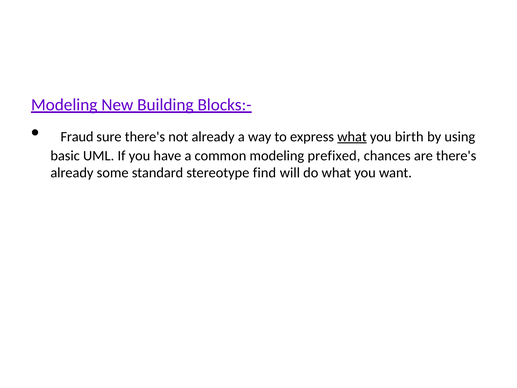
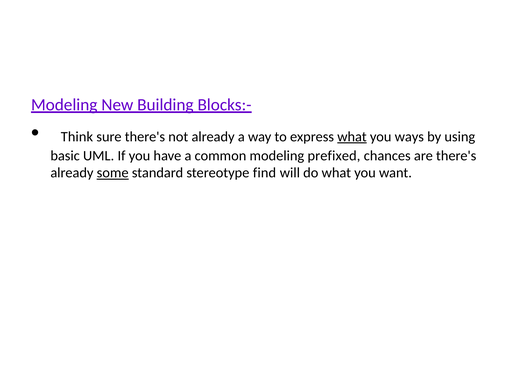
Fraud: Fraud -> Think (77, 137)
birth: birth -> ways (409, 137)
some underline: none -> present (113, 173)
